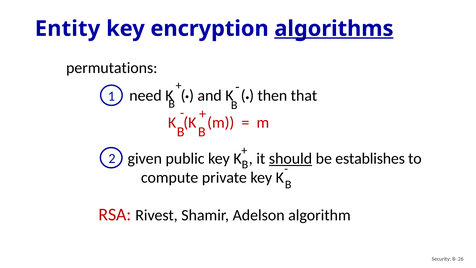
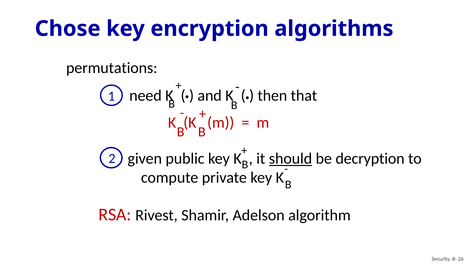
Entity: Entity -> Chose (68, 29)
algorithms underline: present -> none (334, 29)
establishes: establishes -> decryption (370, 158)
